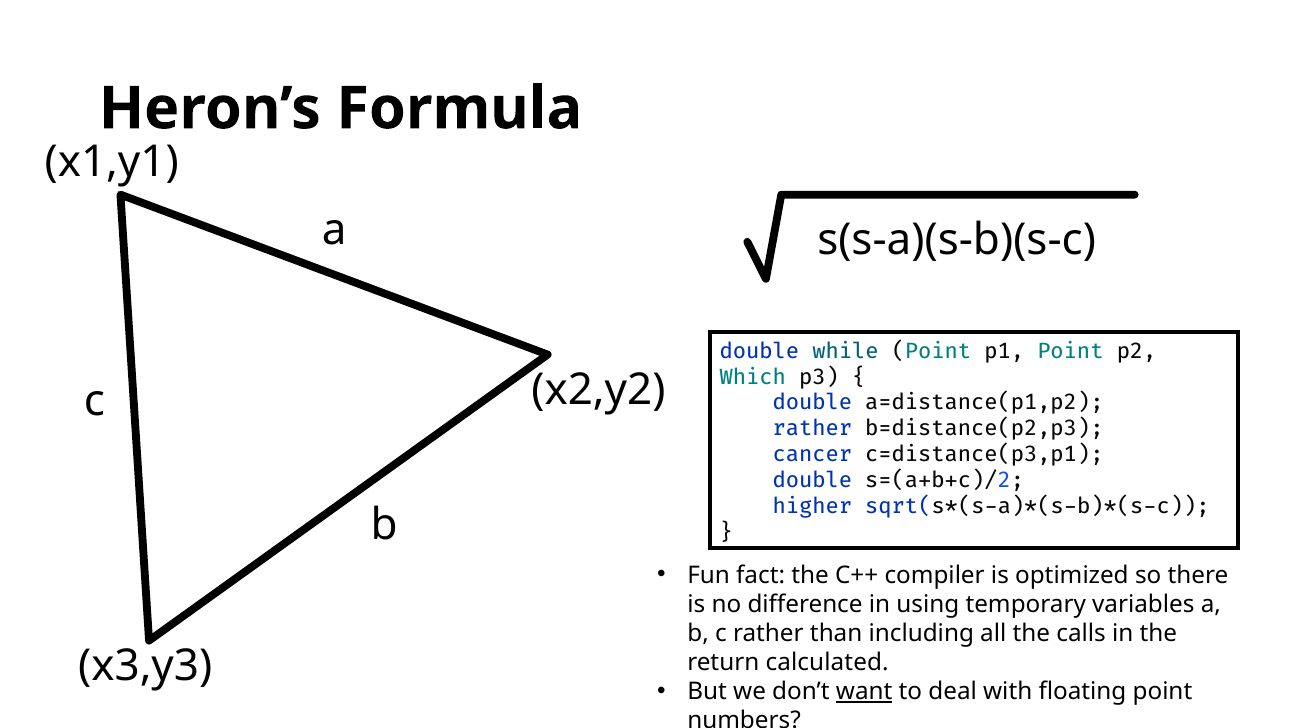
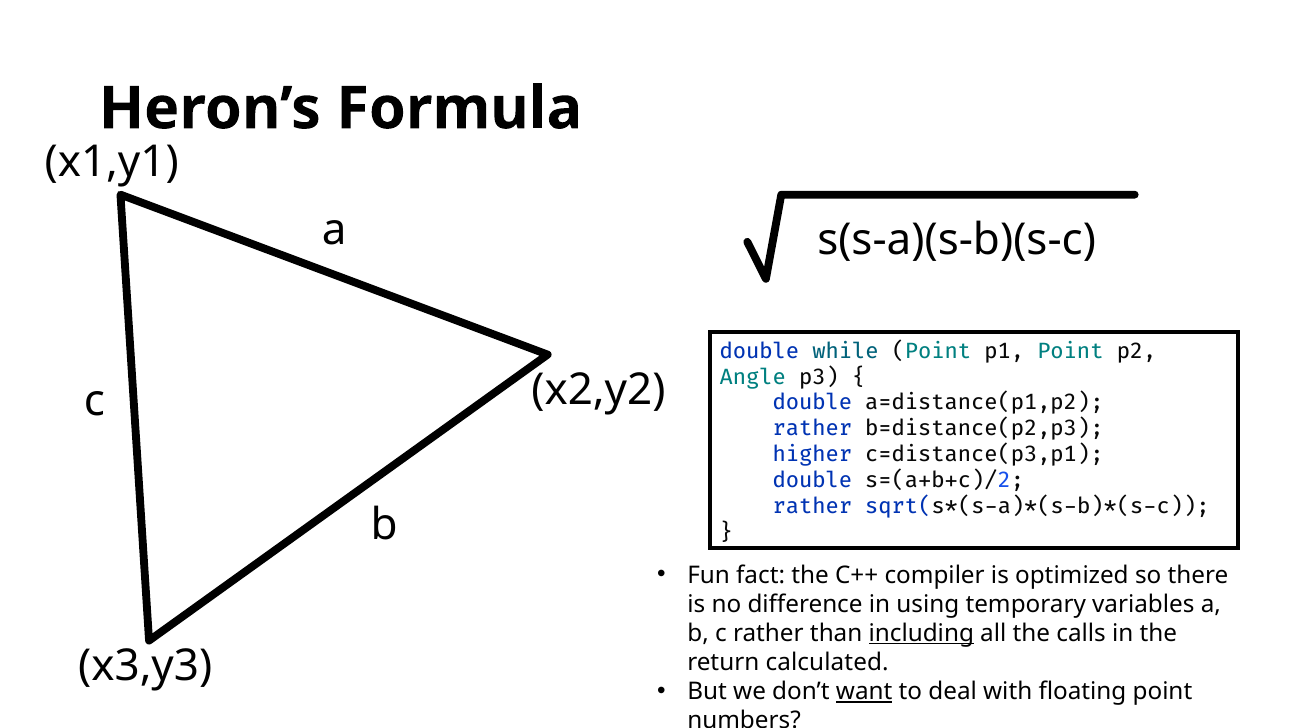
Which: Which -> Angle (753, 377)
cancer: cancer -> higher (812, 455)
higher: higher -> rather (812, 507)
including underline: none -> present (921, 634)
